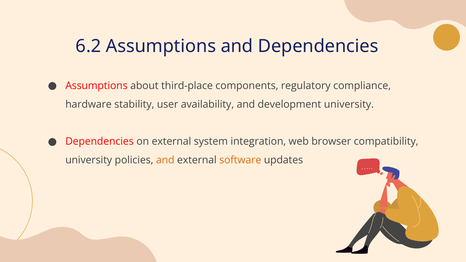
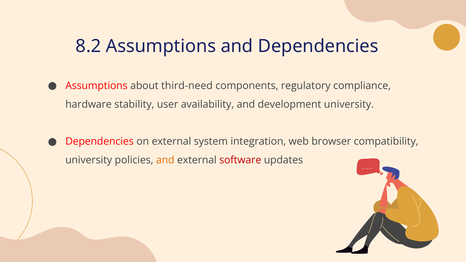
6.2: 6.2 -> 8.2 (88, 46)
third-place: third-place -> third-need (187, 86)
software colour: orange -> red (240, 160)
